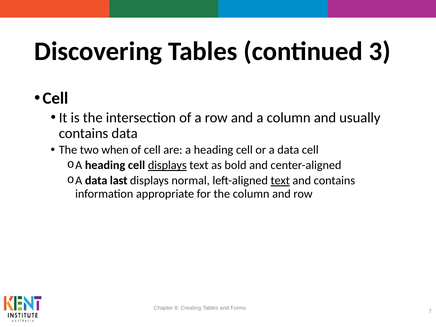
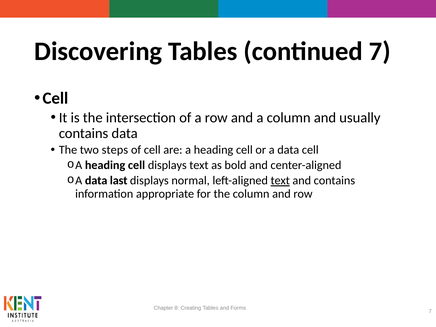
continued 3: 3 -> 7 (380, 51)
when: when -> steps (115, 150)
displays underline: present -> none (167, 165)
